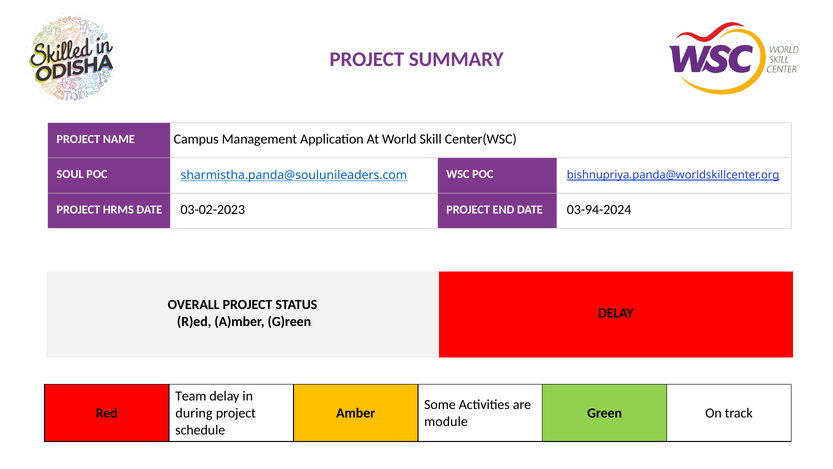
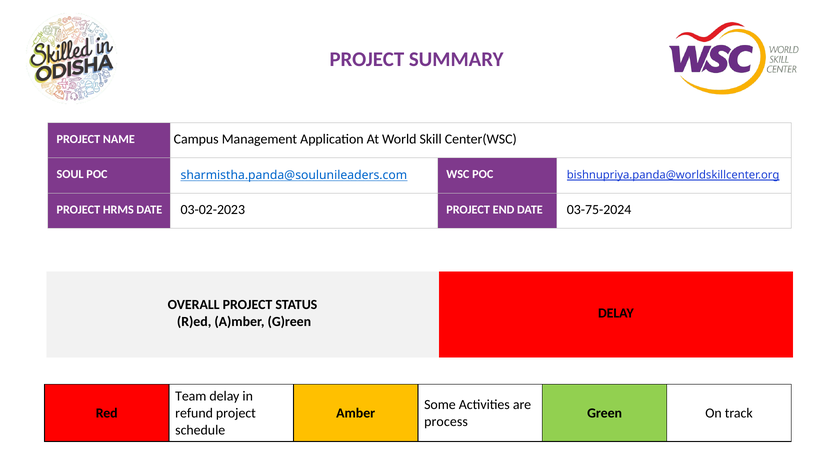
03-94-2024: 03-94-2024 -> 03-75-2024 (599, 210)
during: during -> refund (194, 413)
module: module -> process (446, 421)
